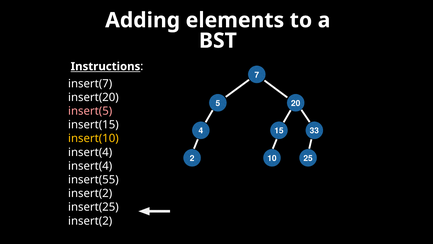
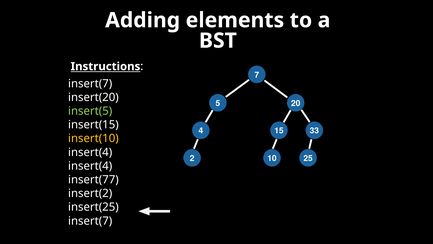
insert(5 colour: pink -> light green (90, 111)
insert(55: insert(55 -> insert(77 (93, 179)
insert(2: insert(2 -> insert(7 (90, 221)
